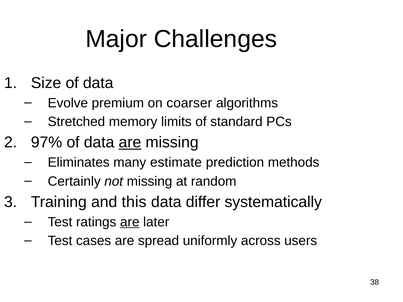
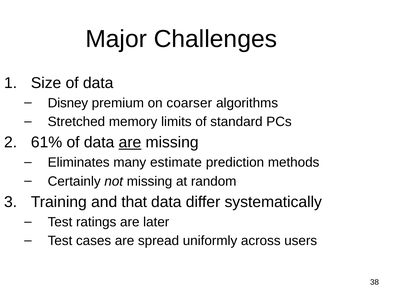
Evolve: Evolve -> Disney (68, 103)
97%: 97% -> 61% (47, 143)
this: this -> that (134, 202)
are underline: present -> none (130, 222)
